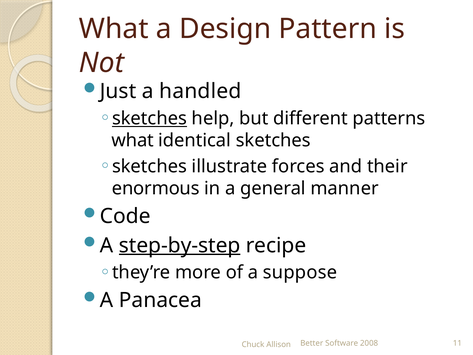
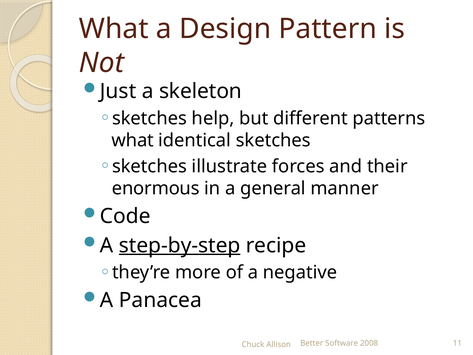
handled: handled -> skeleton (201, 91)
sketches underline: present -> none (149, 118)
suppose: suppose -> negative (300, 272)
